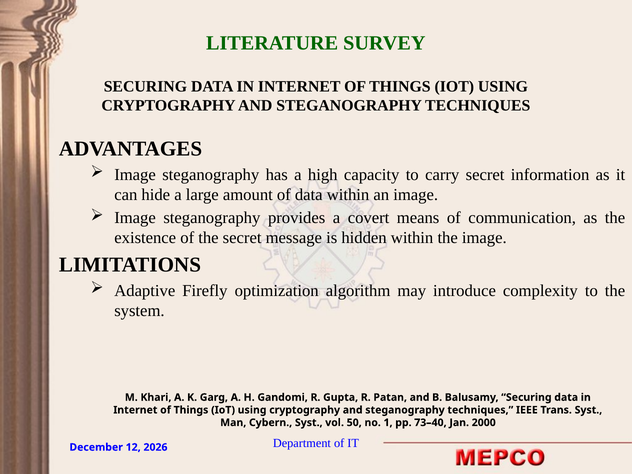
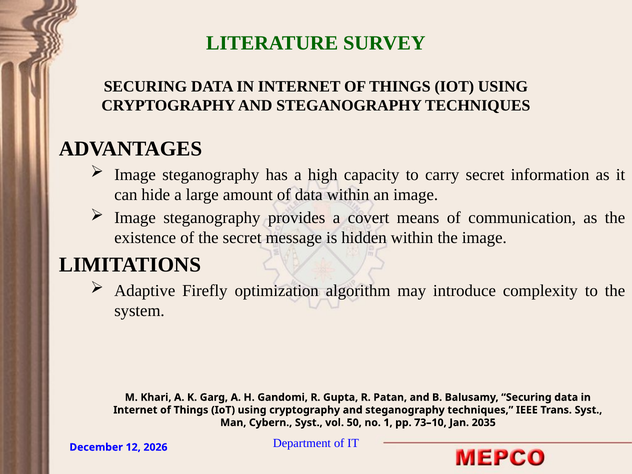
73–40: 73–40 -> 73–10 (430, 423)
2000: 2000 -> 2035 (484, 423)
